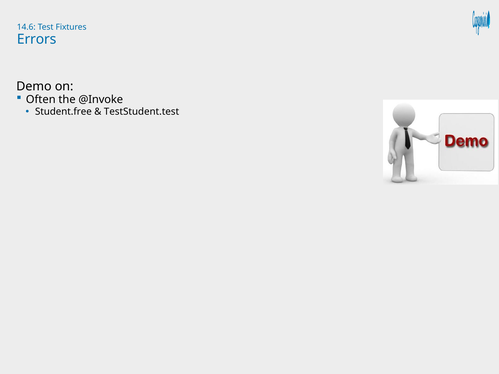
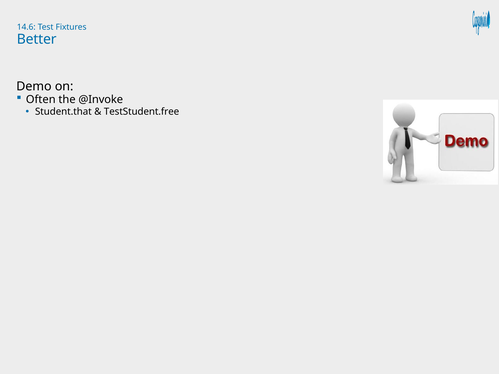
Errors: Errors -> Better (37, 39)
Student.free: Student.free -> Student.that (63, 112)
TestStudent.test: TestStudent.test -> TestStudent.free (142, 112)
